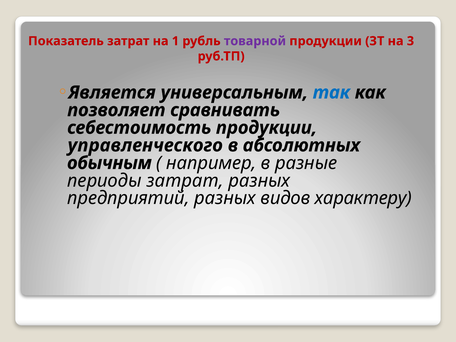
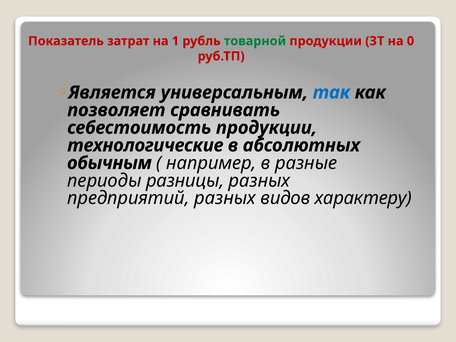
товарной colour: purple -> green (255, 41)
3: 3 -> 0 (410, 41)
управленческого: управленческого -> технологические (145, 145)
периоды затрат: затрат -> разницы (185, 181)
